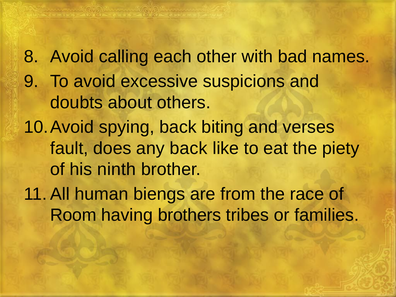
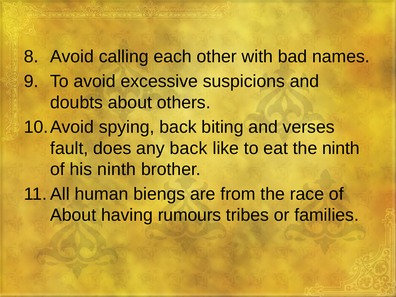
the piety: piety -> ninth (341, 148)
Room: Room -> About (73, 215)
brothers: brothers -> rumours (190, 215)
